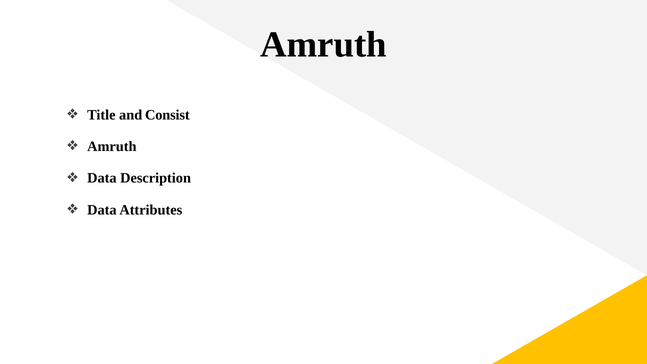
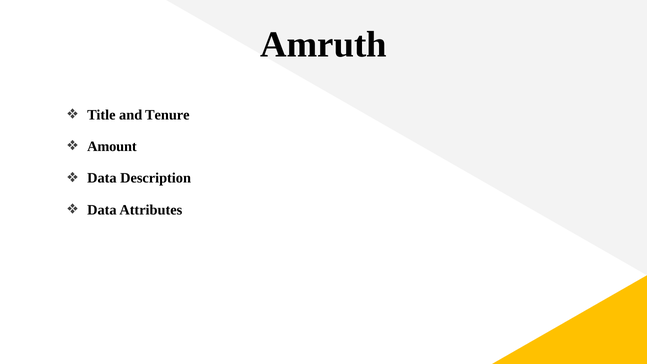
Consist: Consist -> Tenure (167, 115)
Amruth: Amruth -> Amount (112, 147)
